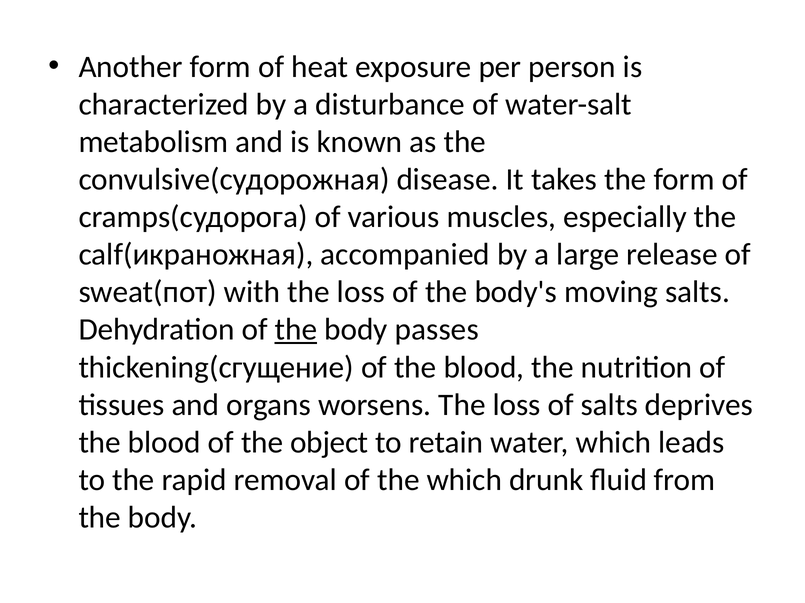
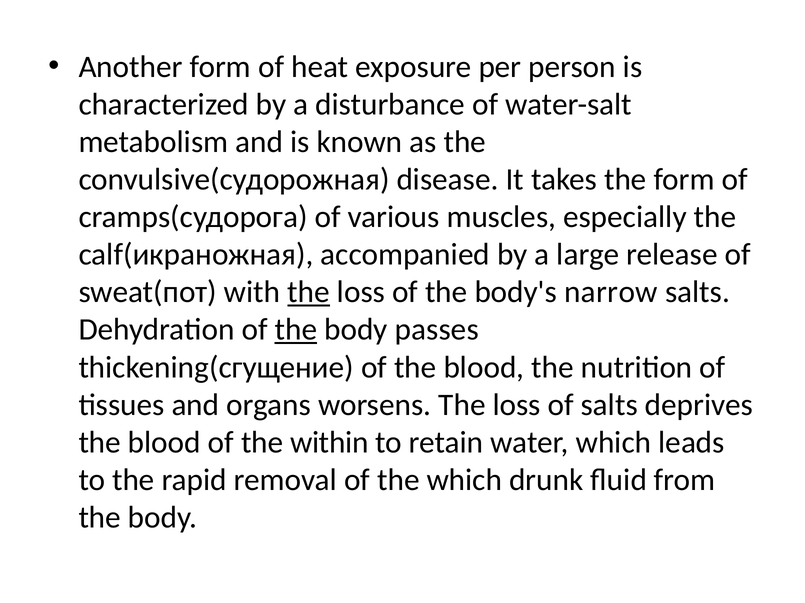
the underline: none -> present (309, 292)
moving: moving -> narrow (611, 292)
object: object -> within (329, 443)
